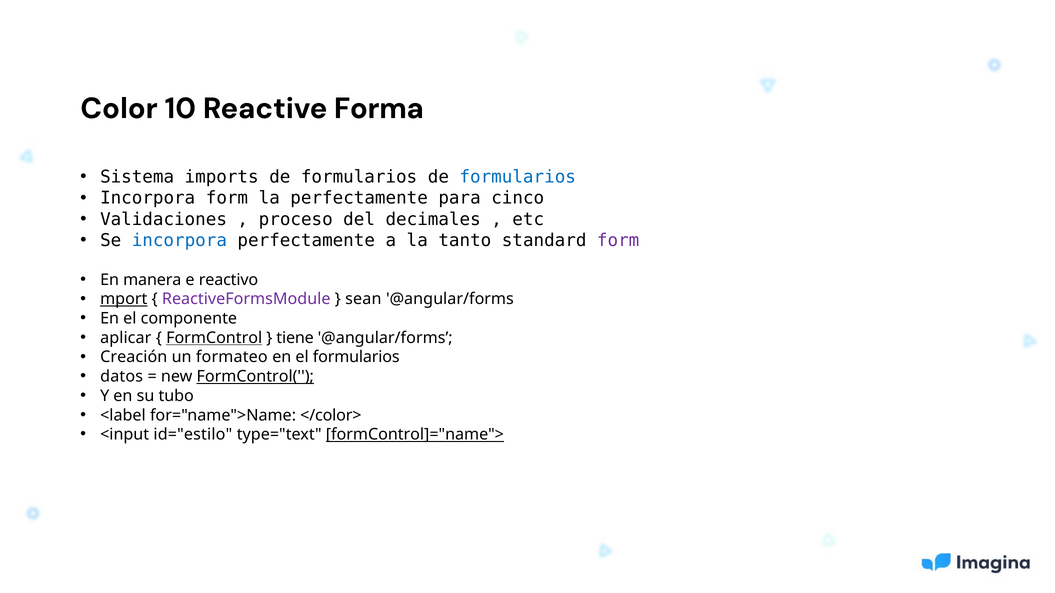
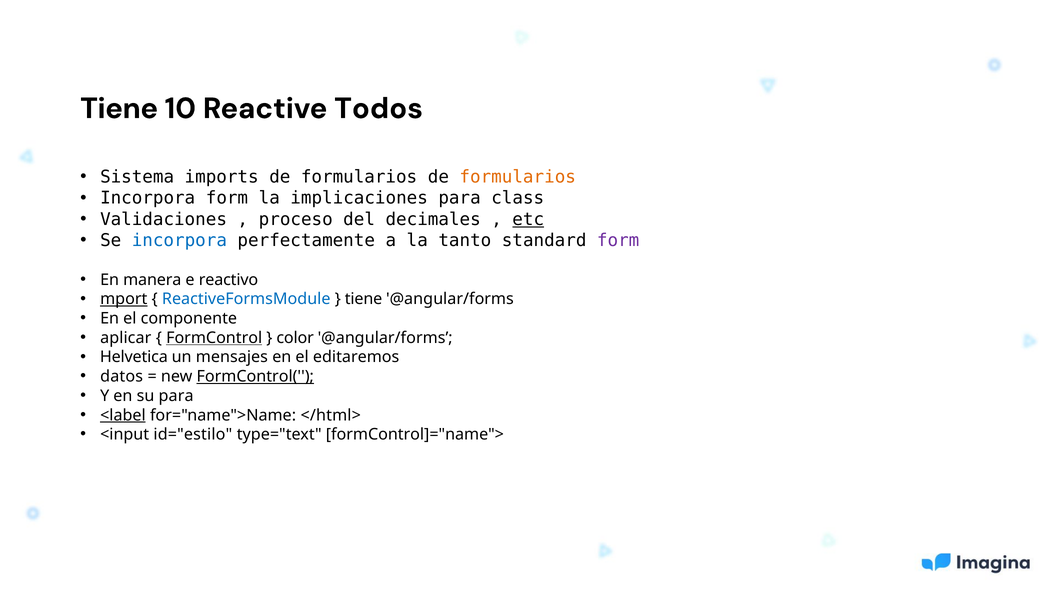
Color: Color -> Tiene (119, 108)
Forma: Forma -> Todos (379, 108)
formularios colour: blue -> orange (518, 177)
la perfectamente: perfectamente -> implicaciones (359, 198)
cinco: cinco -> class (518, 198)
etc underline: none -> present (528, 219)
ReactiveFormsModule colour: purple -> blue (246, 299)
sean: sean -> tiene (364, 299)
tiene: tiene -> color (295, 338)
Creación: Creación -> Helvetica (134, 357)
formateo: formateo -> mensajes (232, 357)
el formularios: formularios -> editaremos (356, 357)
su tubo: tubo -> para (176, 396)
<label underline: none -> present (123, 416)
</color>: </color> -> </html> (331, 416)
formControl]="name"> underline: present -> none (415, 435)
